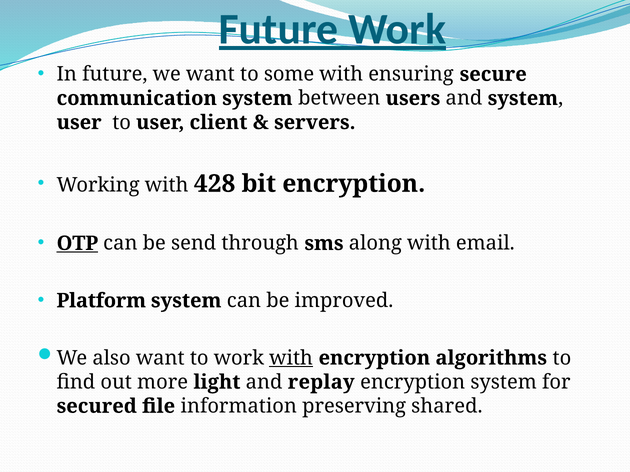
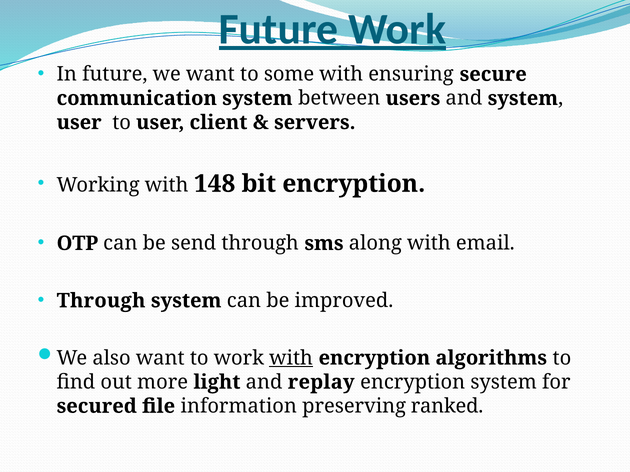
428: 428 -> 148 (215, 184)
OTP underline: present -> none (77, 244)
Platform: Platform -> Through (101, 301)
shared: shared -> ranked (447, 407)
